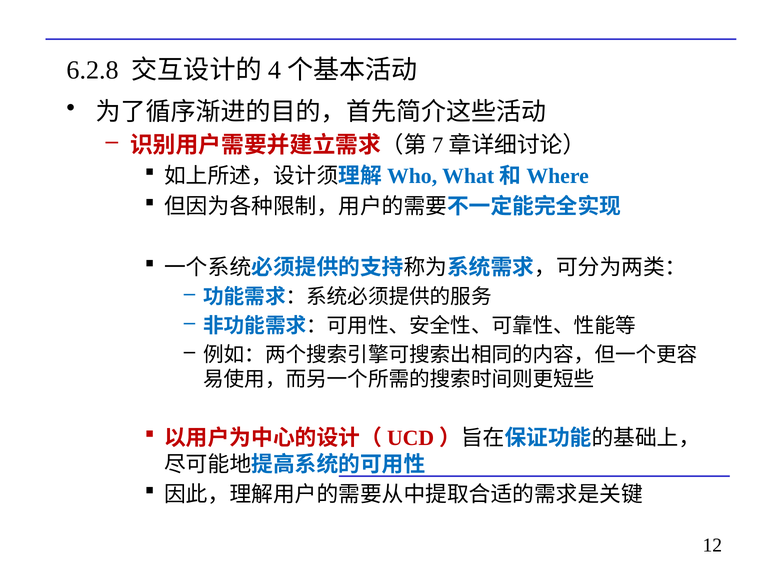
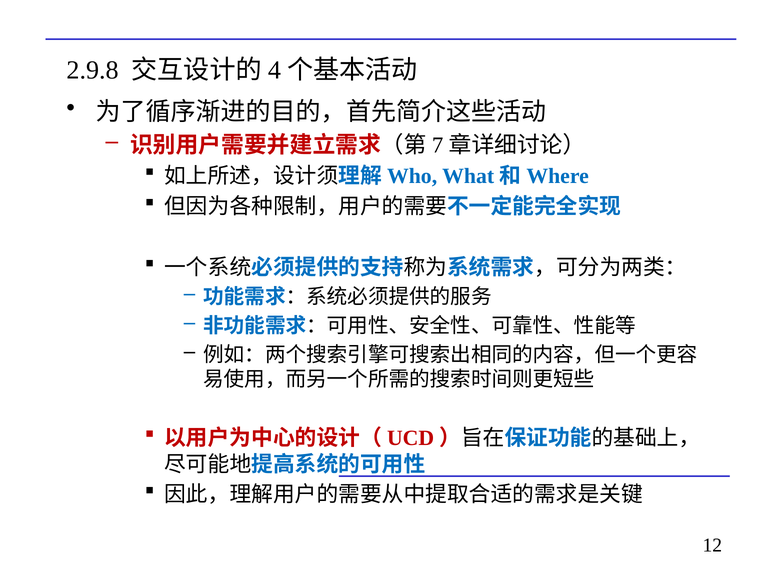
6.2.8: 6.2.8 -> 2.9.8 (93, 70)
